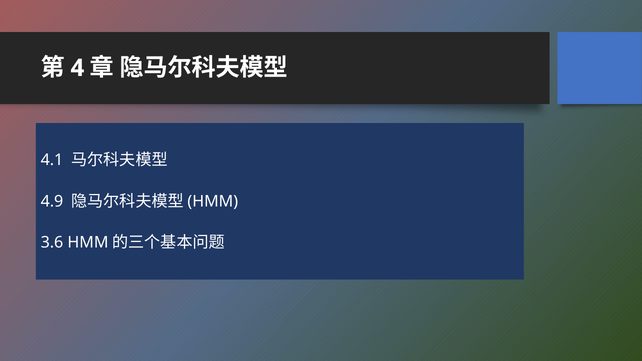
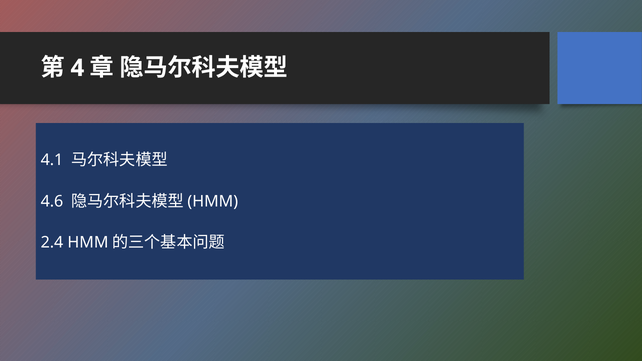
4.9: 4.9 -> 4.6 (52, 201)
3.6: 3.6 -> 2.4 (52, 243)
